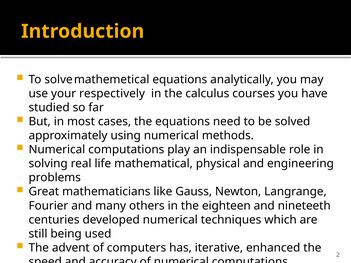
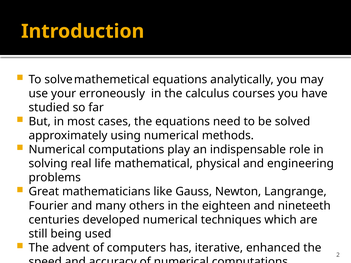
respectively: respectively -> erroneously (112, 94)
